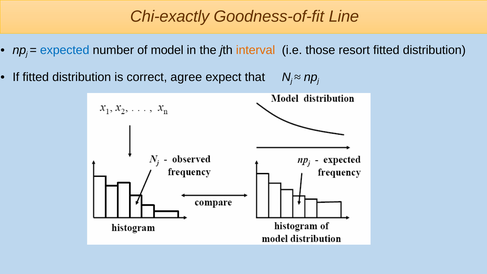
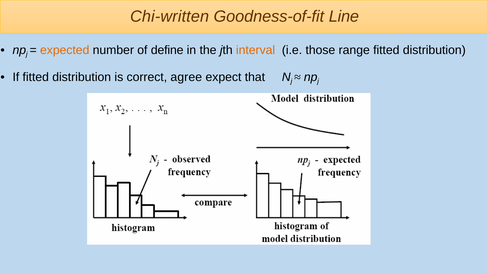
Chi-exactly: Chi-exactly -> Chi-written (170, 17)
expected colour: blue -> orange (65, 50)
model: model -> define (167, 50)
resort: resort -> range (354, 50)
